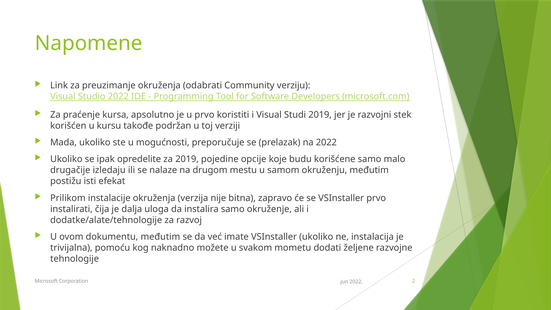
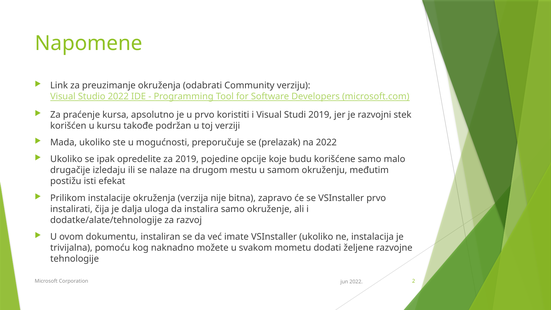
dokumentu međutim: međutim -> instaliran (160, 237)
